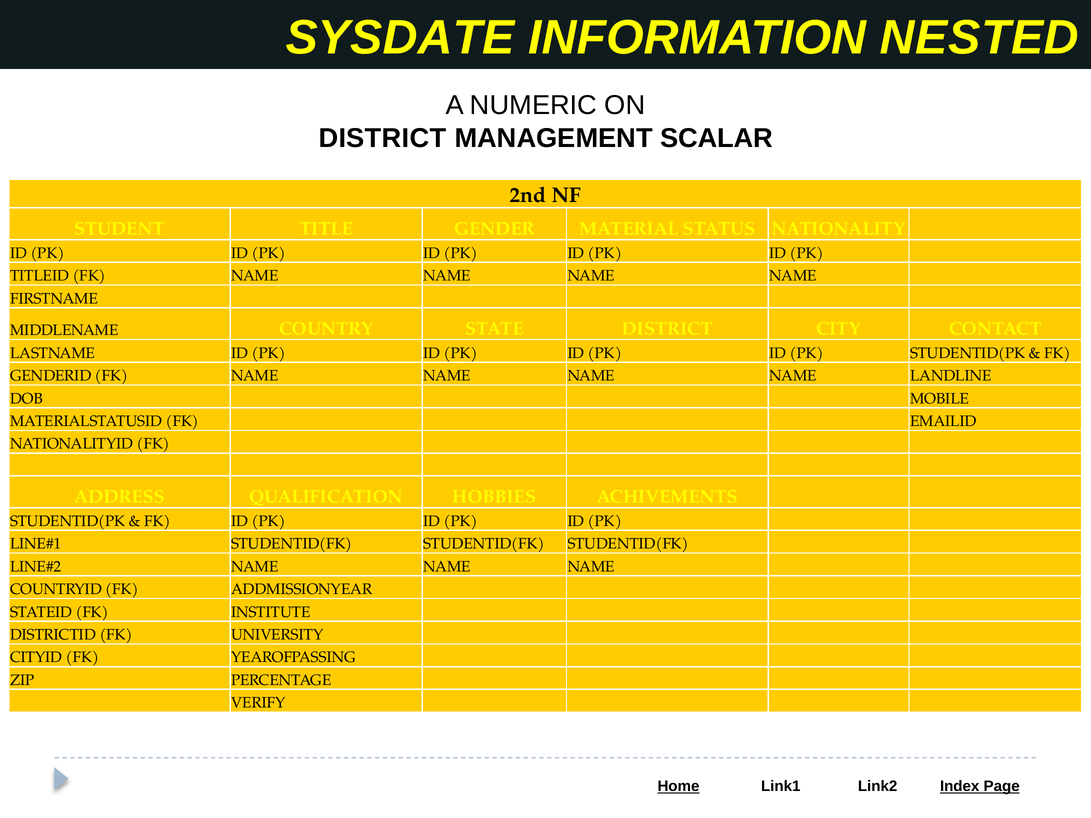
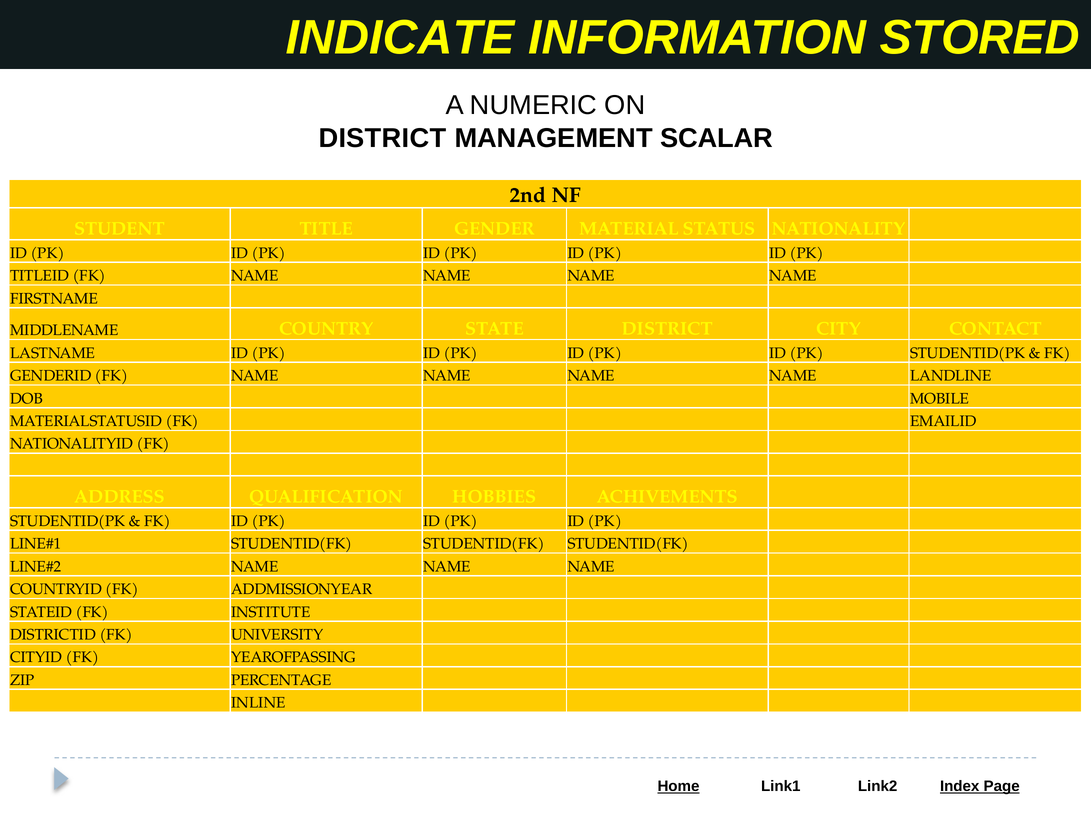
SYSDATE: SYSDATE -> INDICATE (400, 38)
NESTED: NESTED -> STORED (980, 38)
VERIFY: VERIFY -> INLINE (258, 703)
